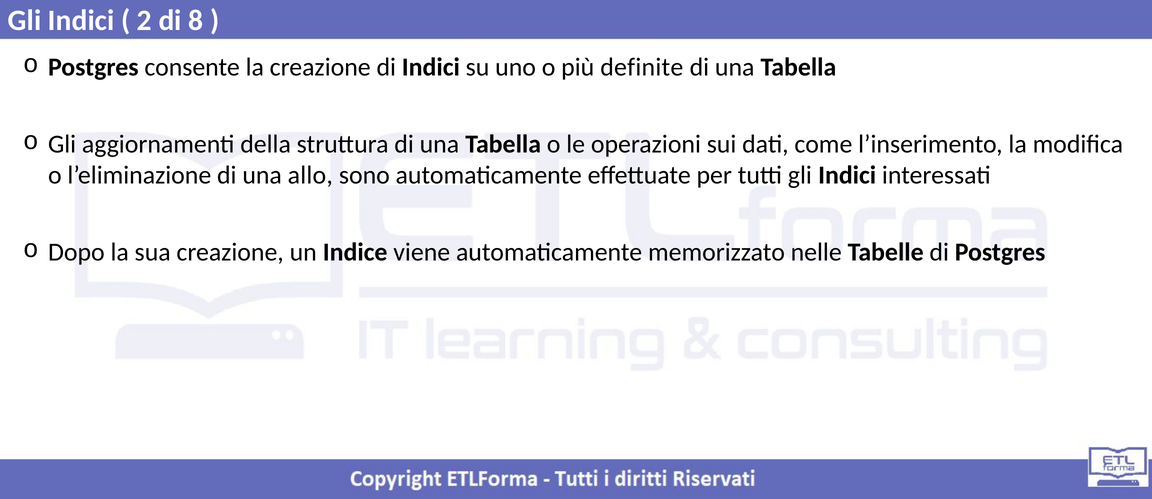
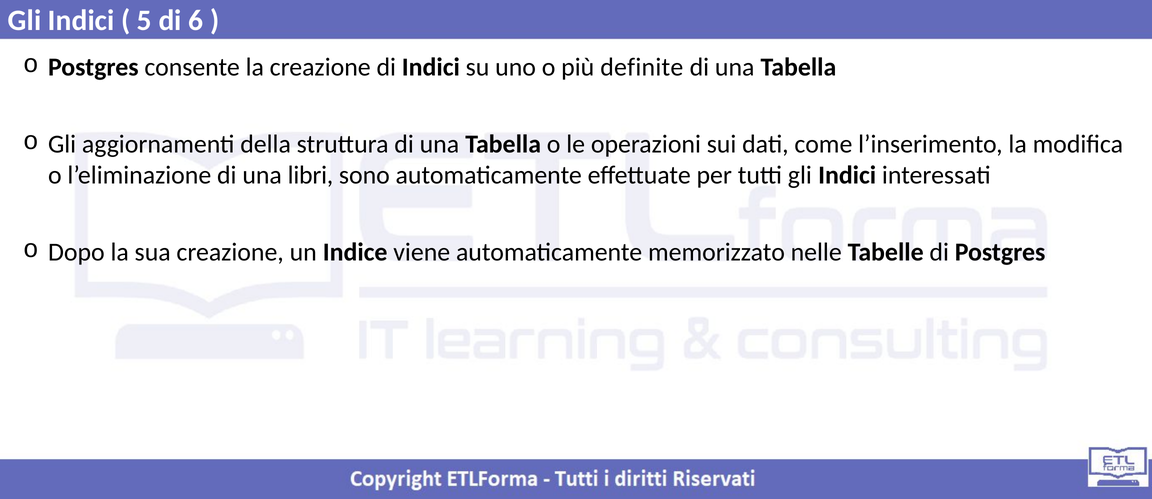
2: 2 -> 5 (144, 20)
8: 8 -> 6 (196, 20)
allo: allo -> libri (311, 175)
